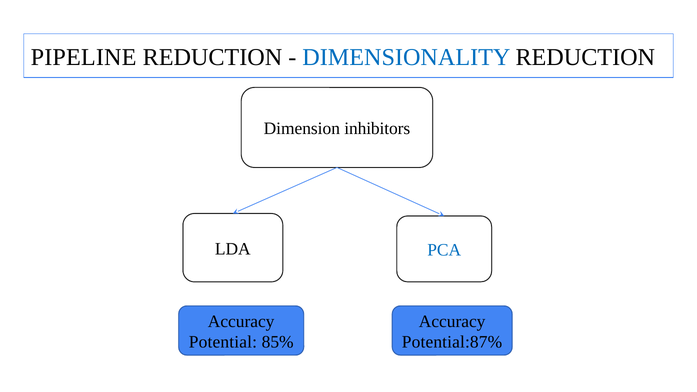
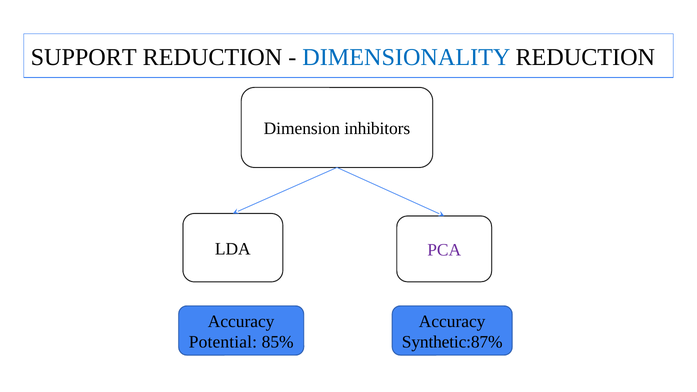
PIPELINE: PIPELINE -> SUPPORT (84, 57)
PCA colour: blue -> purple (444, 250)
Potential:87%: Potential:87% -> Synthetic:87% (452, 342)
